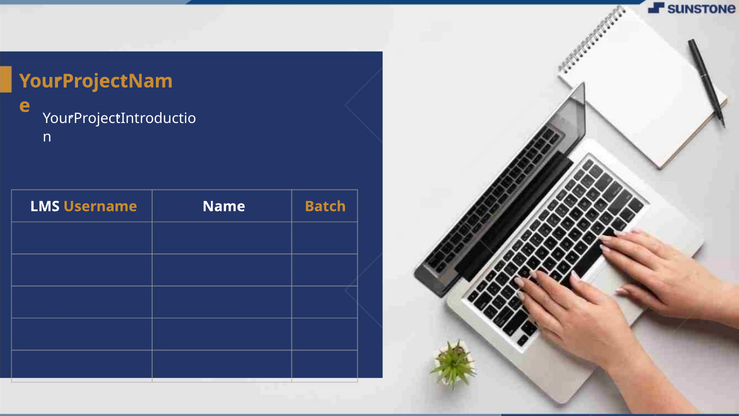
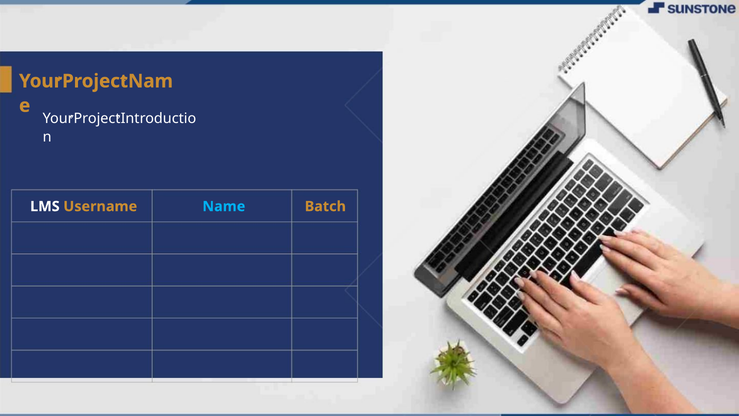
Name colour: white -> light blue (224, 206)
